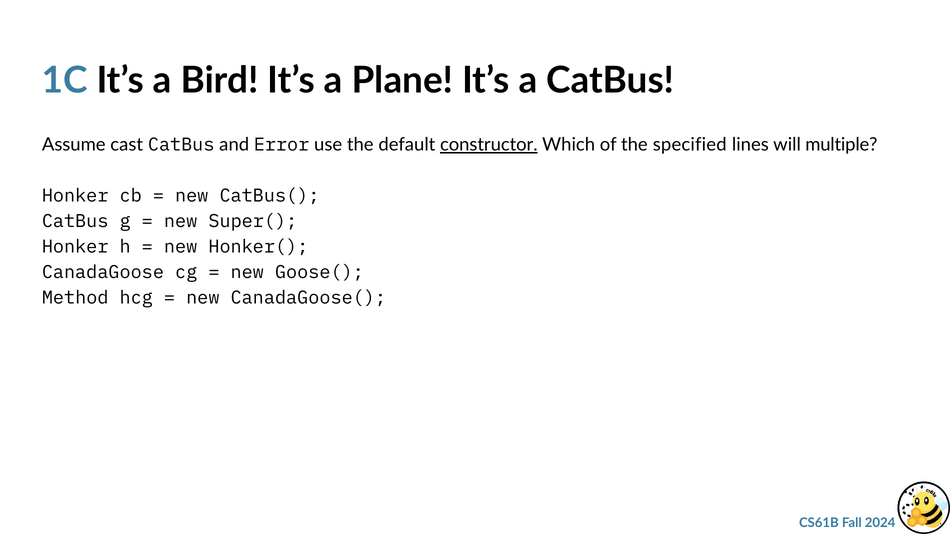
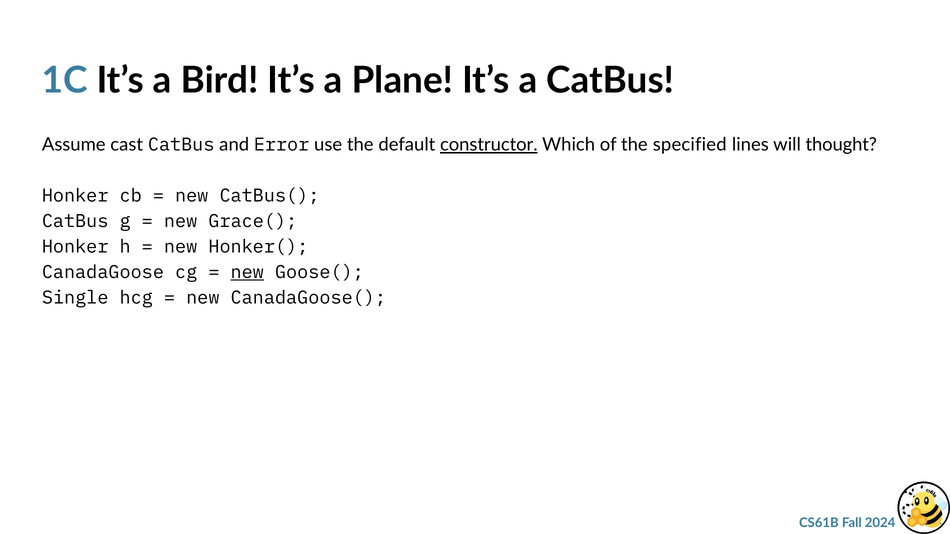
multiple: multiple -> thought (841, 145)
Super(: Super( -> Grace( (253, 221)
new underline: none -> present (247, 272)
Method: Method -> Single (75, 298)
